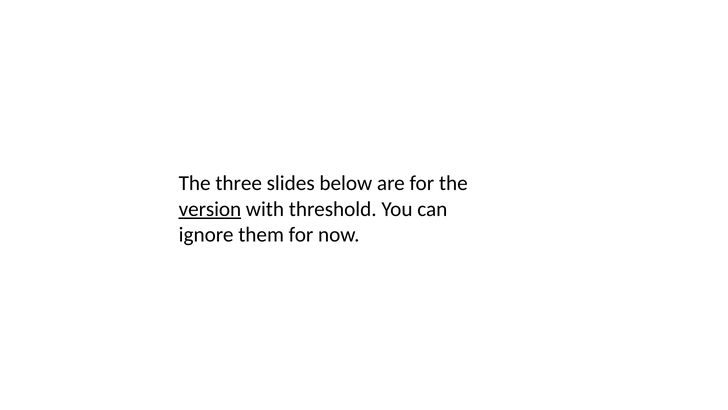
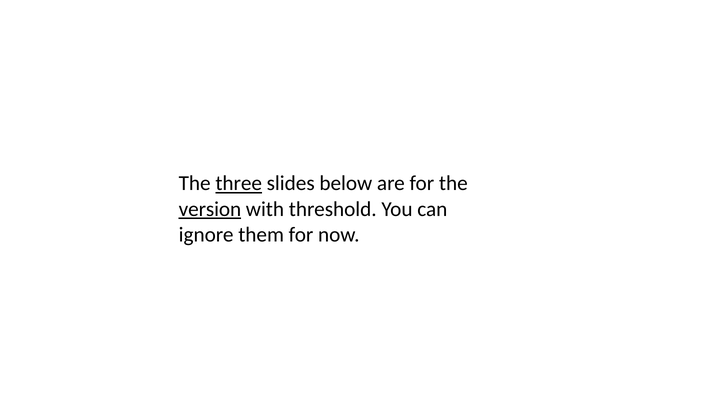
three underline: none -> present (239, 183)
